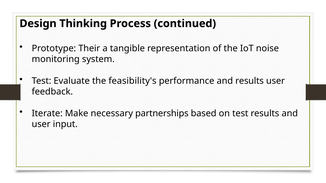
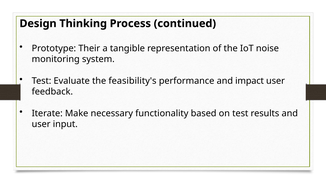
and results: results -> impact (250, 81)
partnerships: partnerships -> functionality (162, 114)
